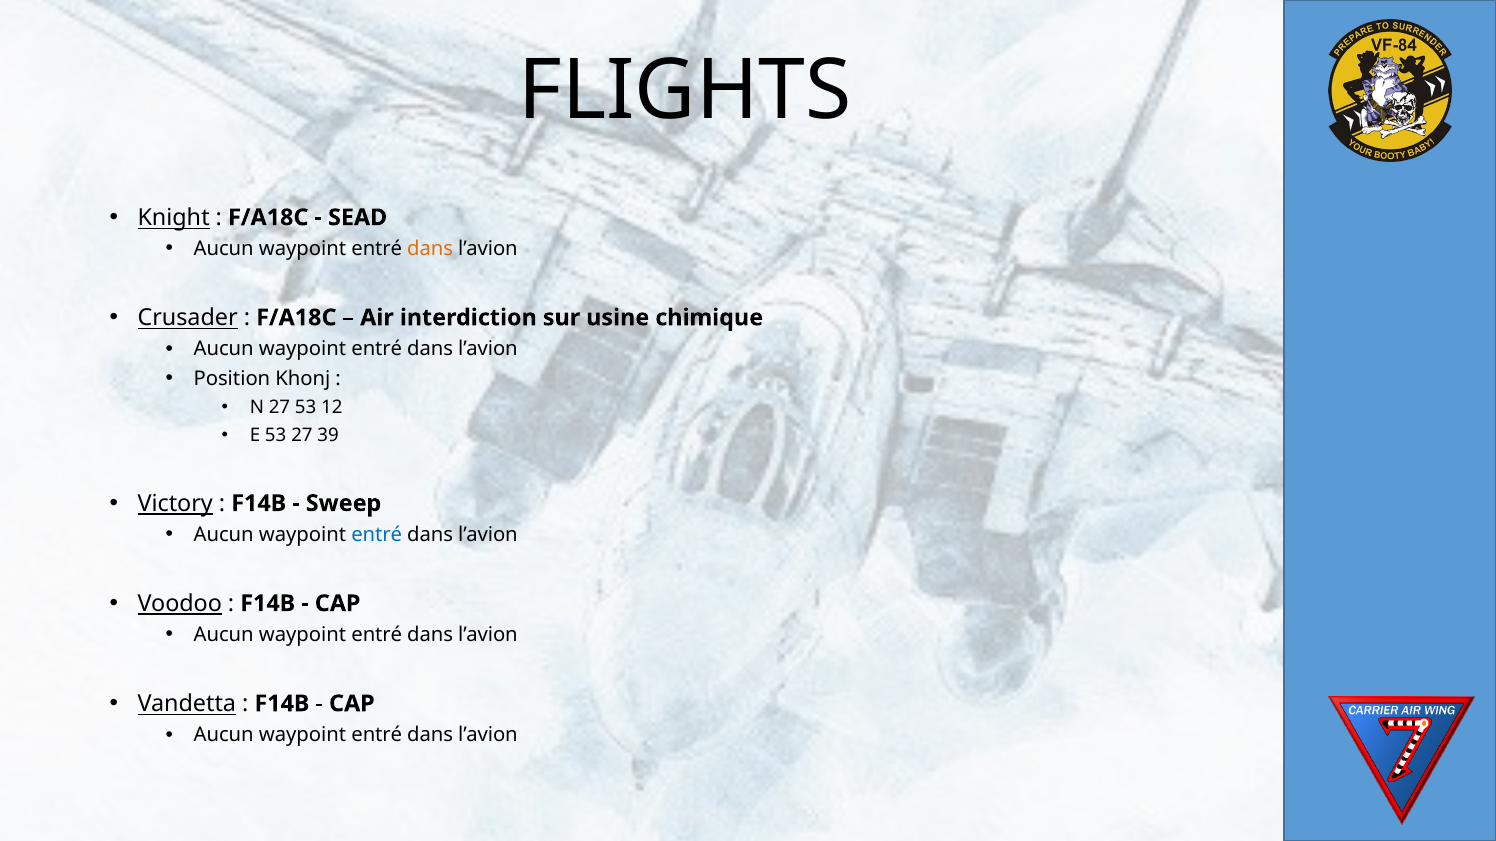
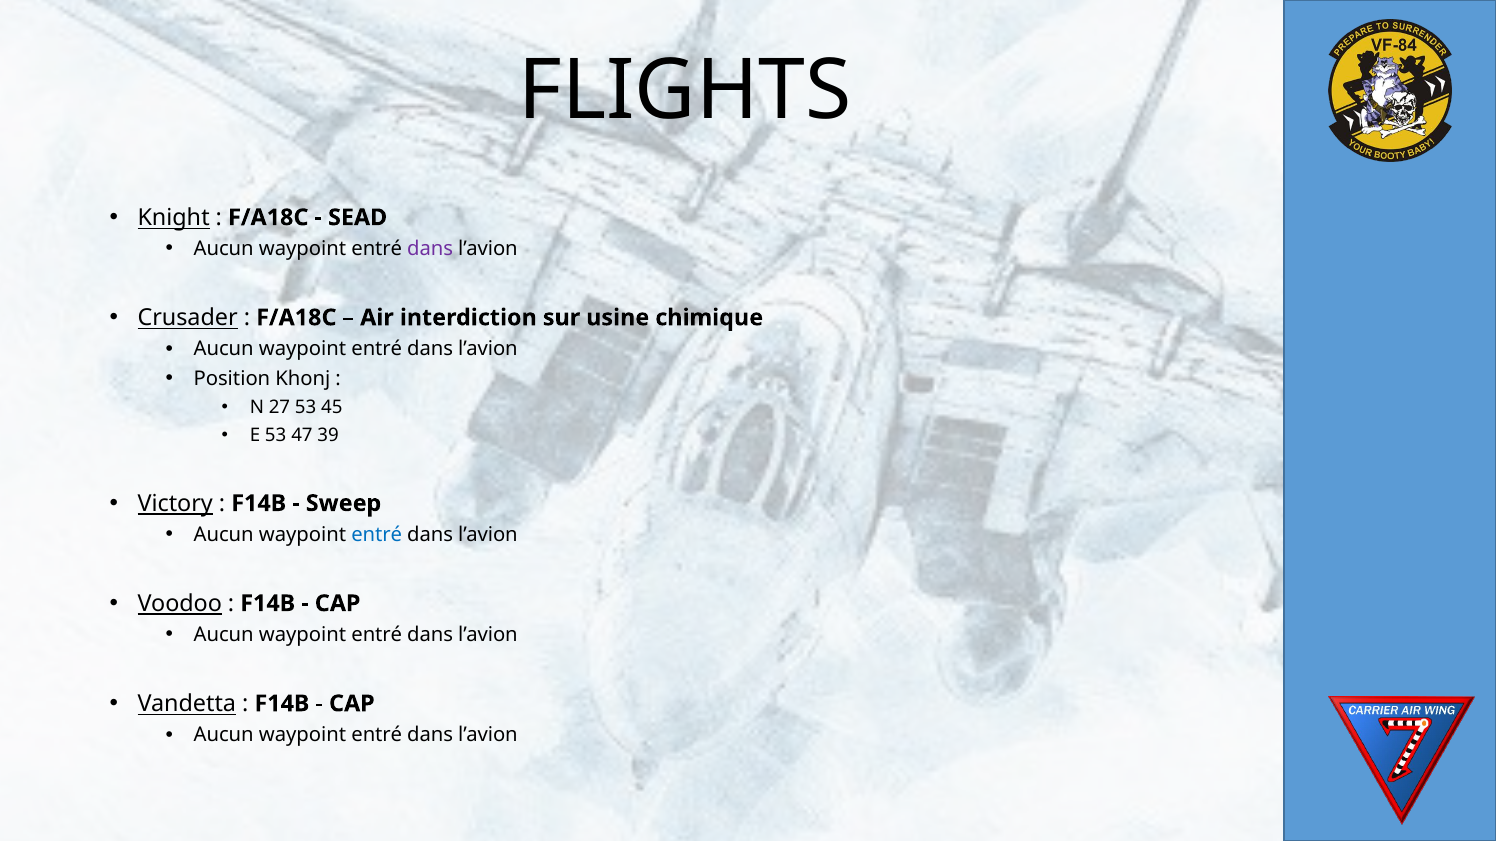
dans colour: orange -> purple (430, 249)
12: 12 -> 45 (332, 408)
53 27: 27 -> 47 (302, 436)
